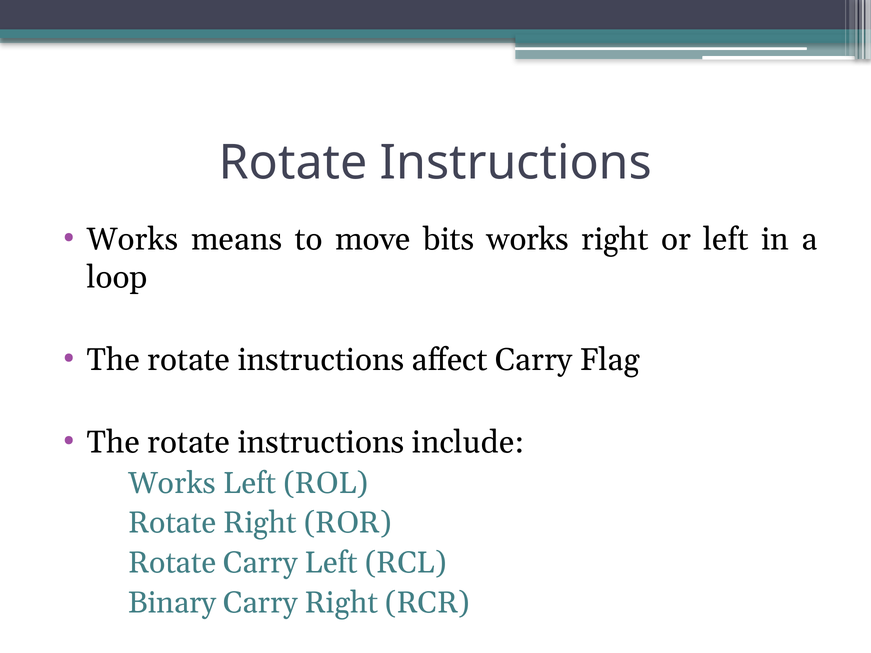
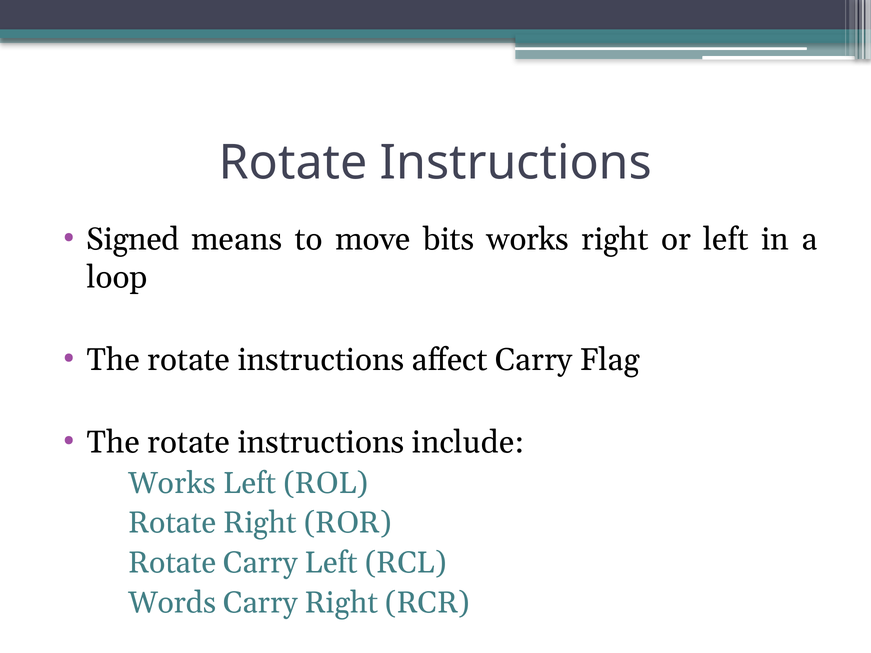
Works: Works -> Signed (133, 240)
Binary: Binary -> Words (172, 603)
